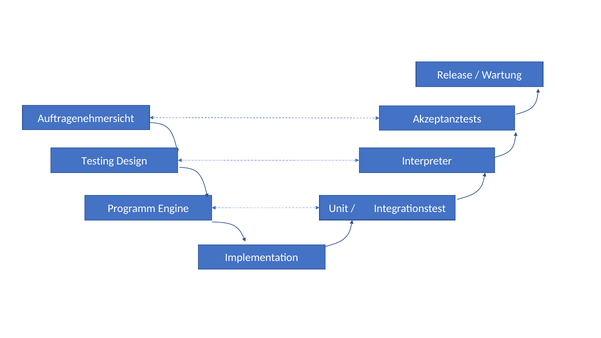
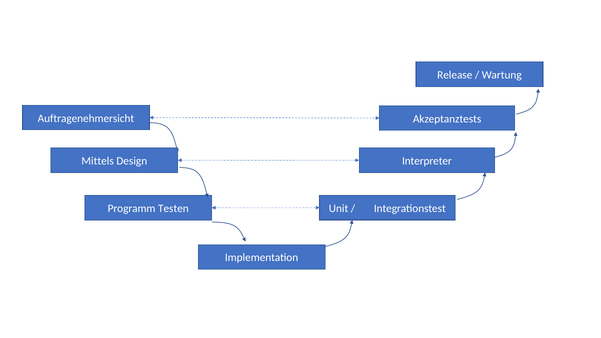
Testing: Testing -> Mittels (98, 161)
Engine: Engine -> Testen (173, 209)
